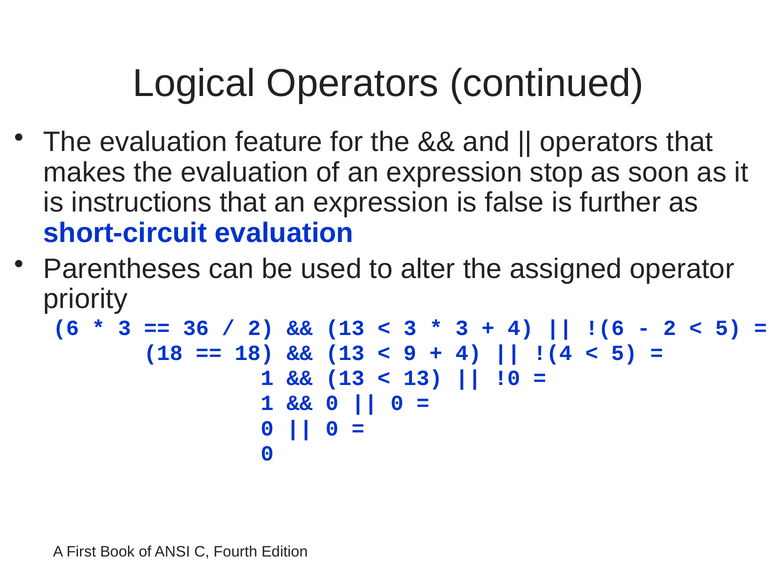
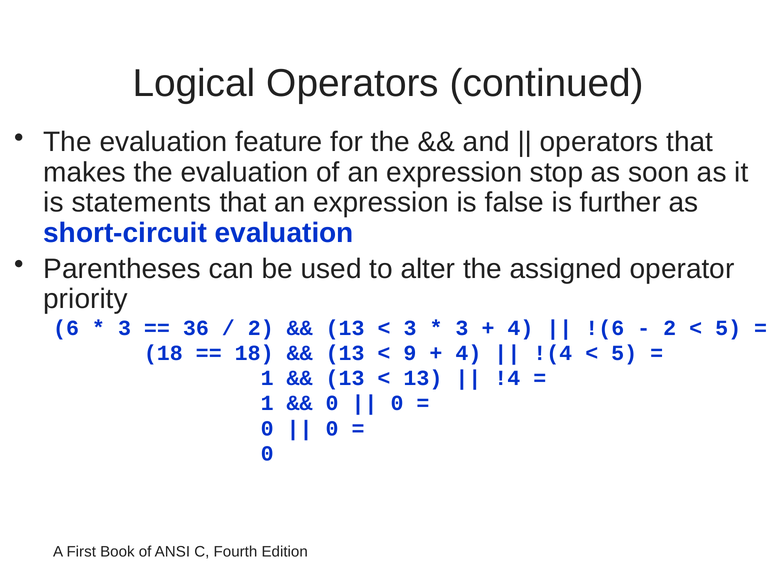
instructions: instructions -> statements (141, 202)
!0: !0 -> !4 (507, 378)
